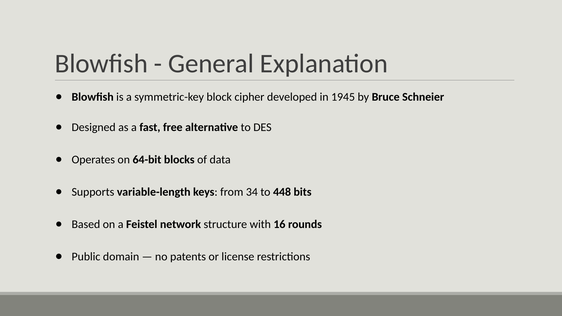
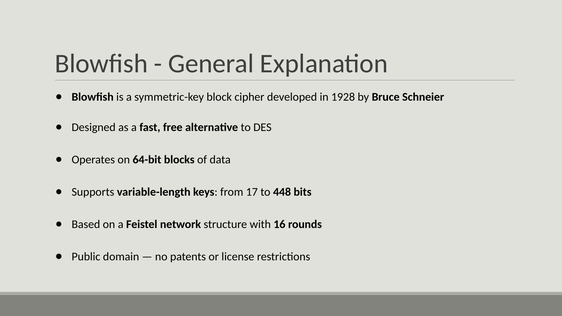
1945: 1945 -> 1928 (343, 97)
34: 34 -> 17 (252, 192)
